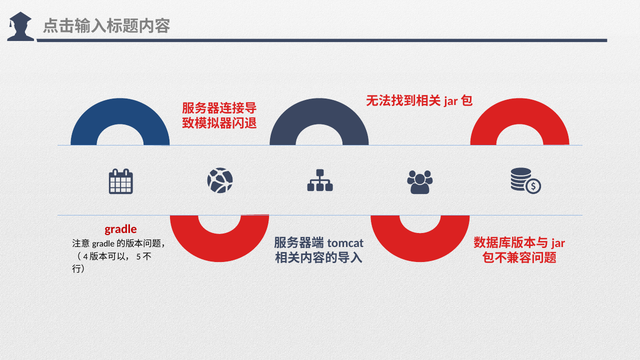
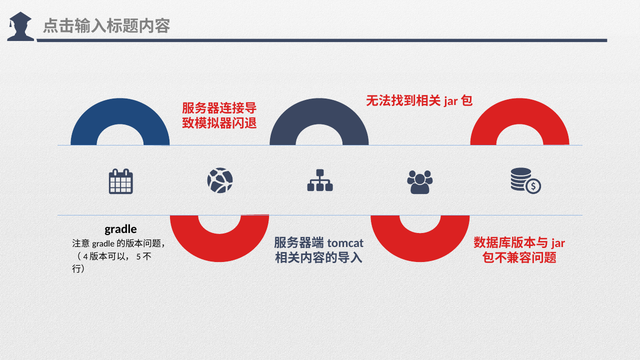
gradle colour: red -> black (121, 229)
